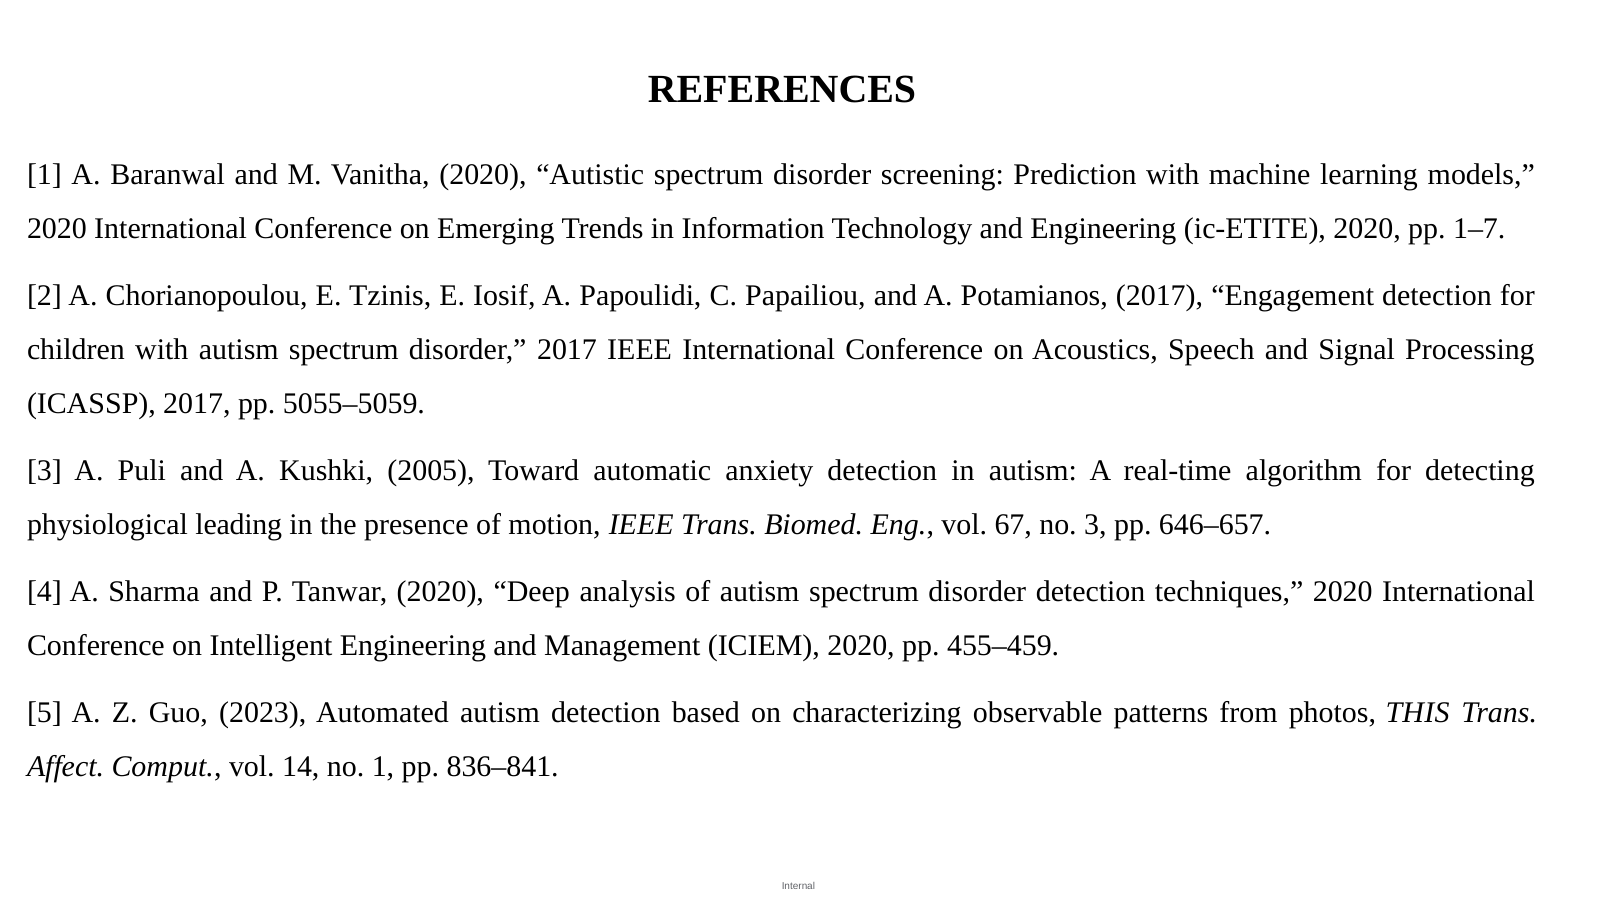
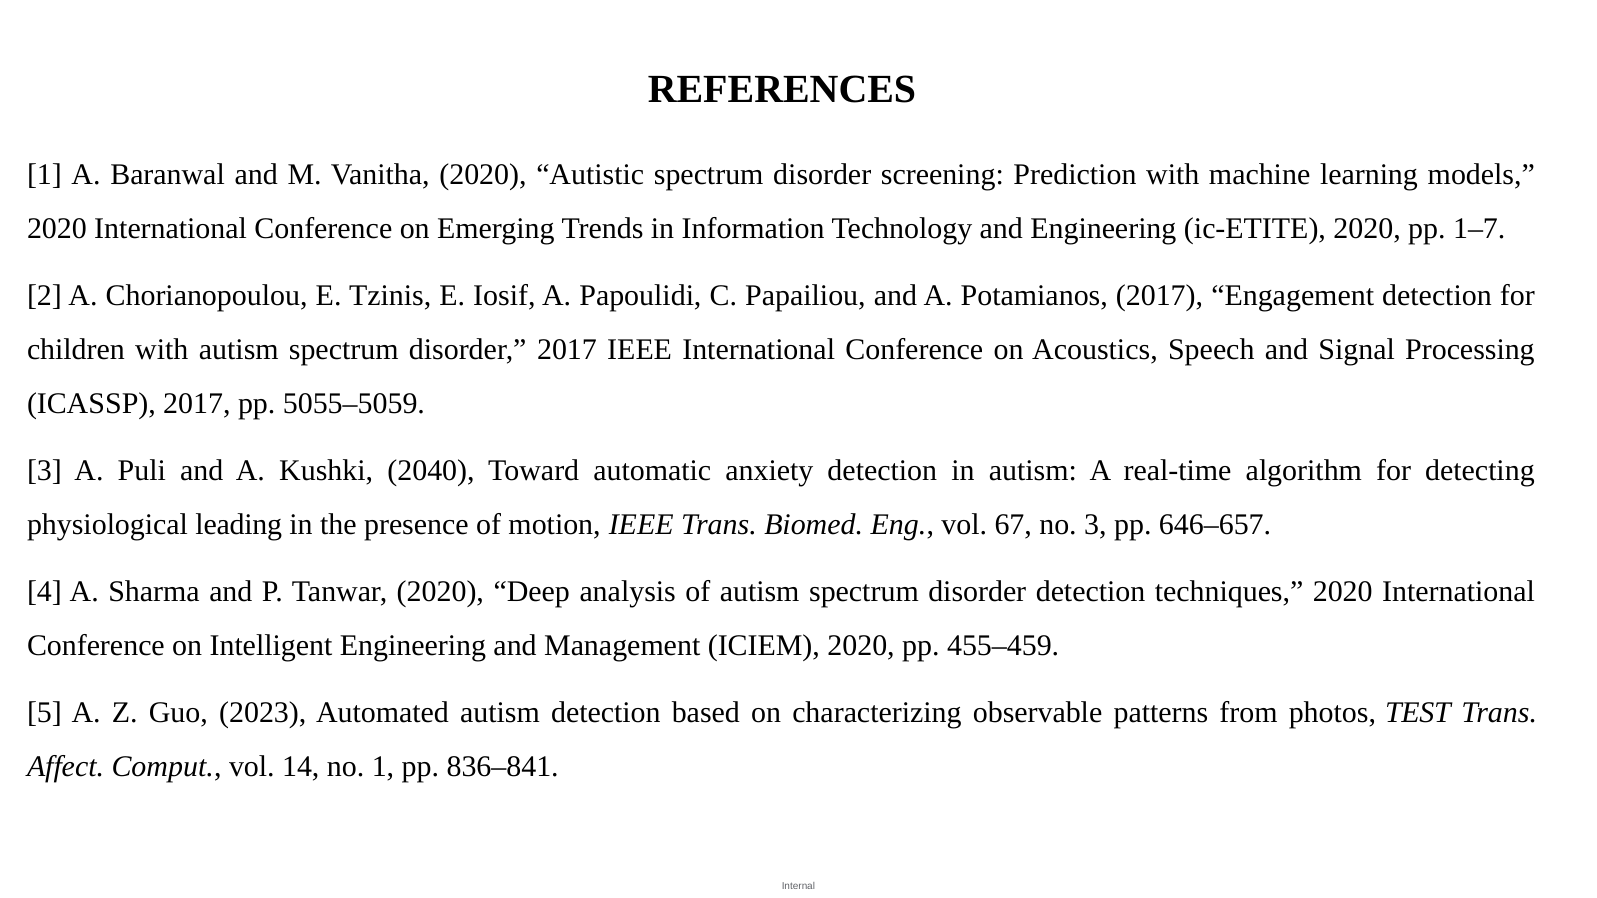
2005: 2005 -> 2040 (431, 470)
THIS: THIS -> TEST (1418, 713)
